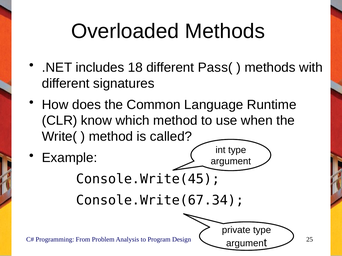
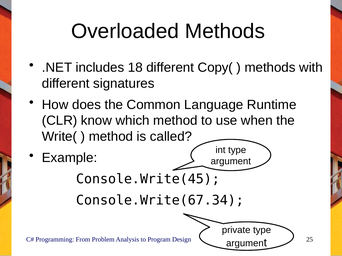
Pass(: Pass( -> Copy( (215, 68)
